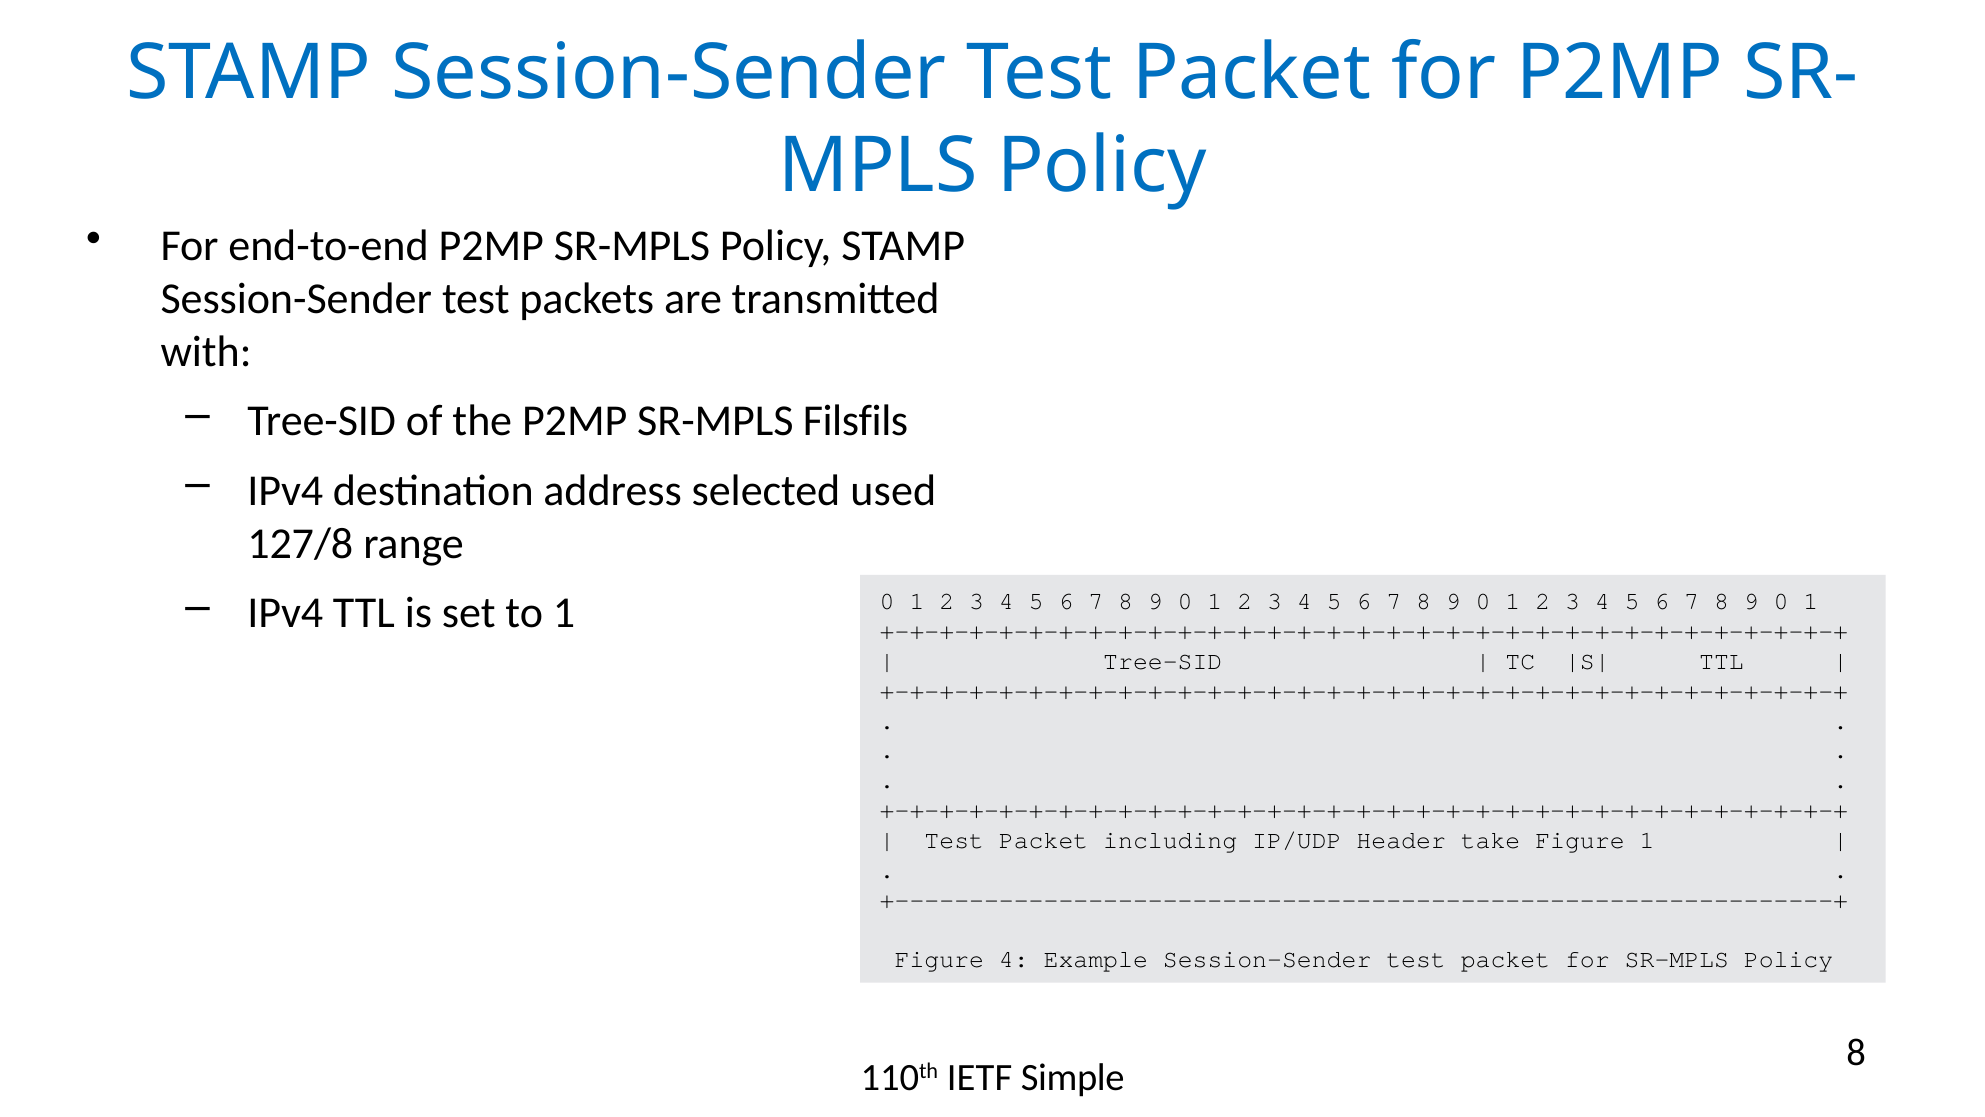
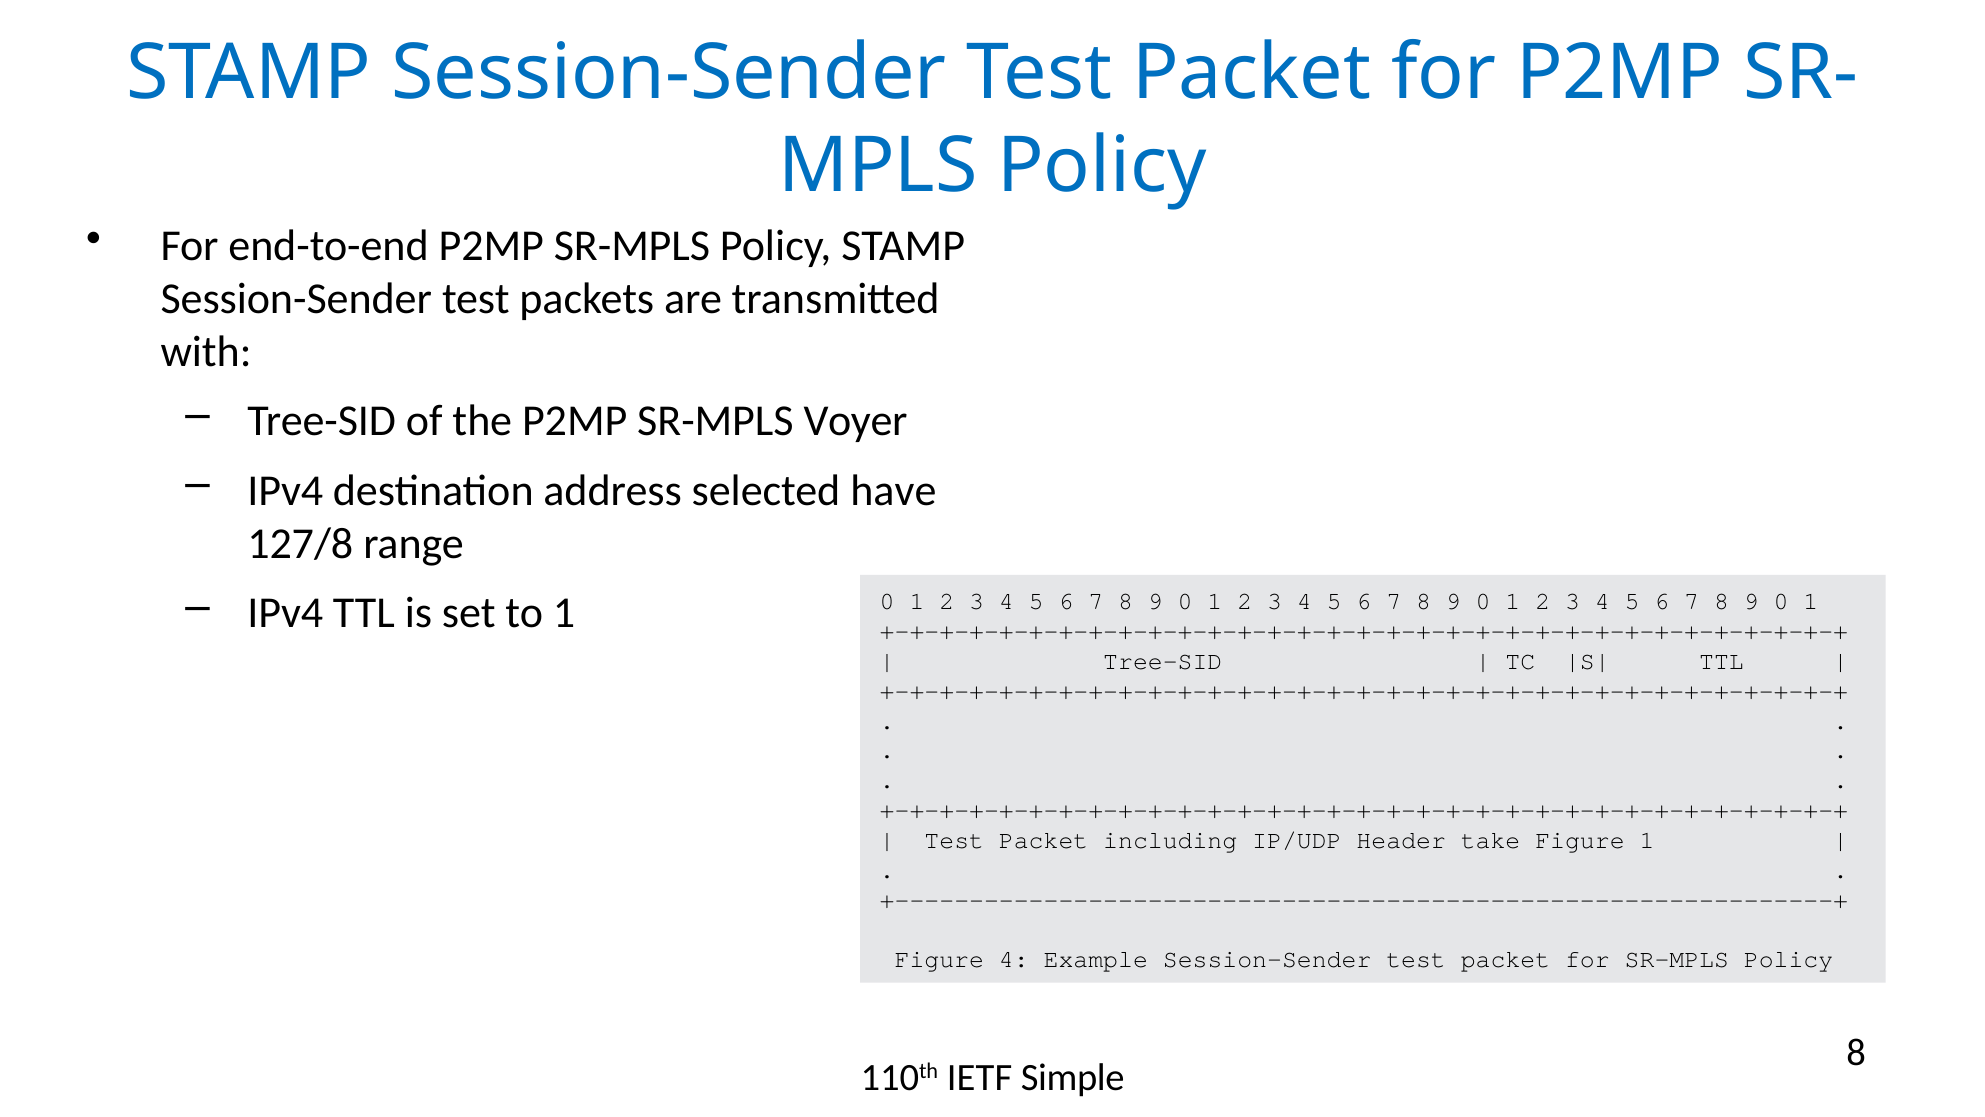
Filsfils: Filsfils -> Voyer (855, 421)
used: used -> have (893, 491)
